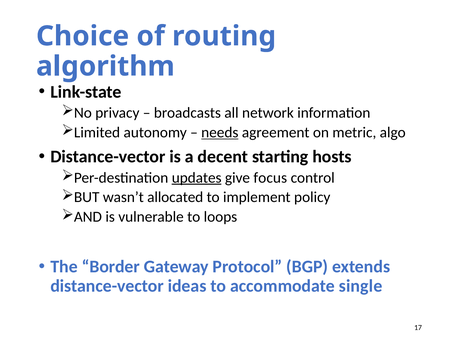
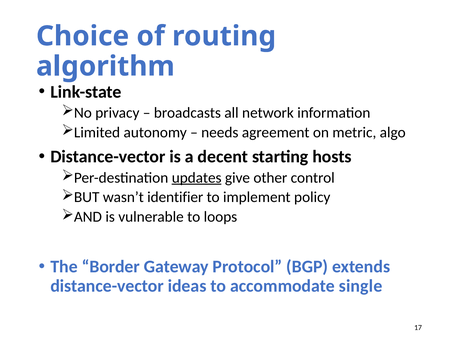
needs underline: present -> none (220, 133)
focus: focus -> other (270, 178)
allocated: allocated -> identifier (175, 198)
